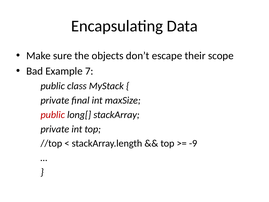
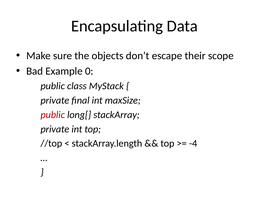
7: 7 -> 0 (89, 71)
-9: -9 -> -4 (193, 143)
